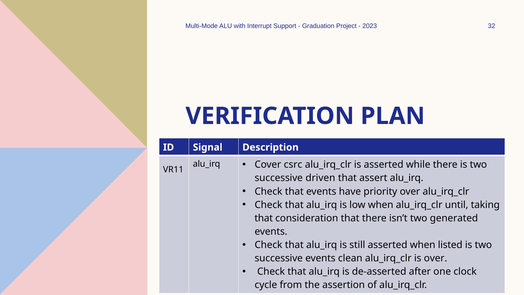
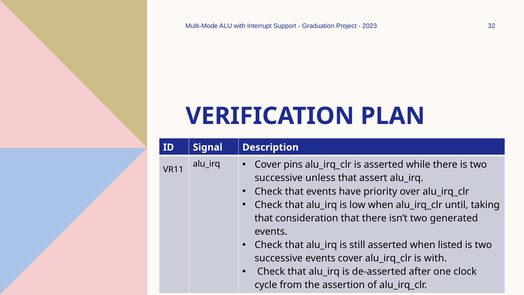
csrc: csrc -> pins (293, 165)
driven: driven -> unless (320, 178)
events clean: clean -> cover (350, 258)
is over: over -> with (435, 258)
